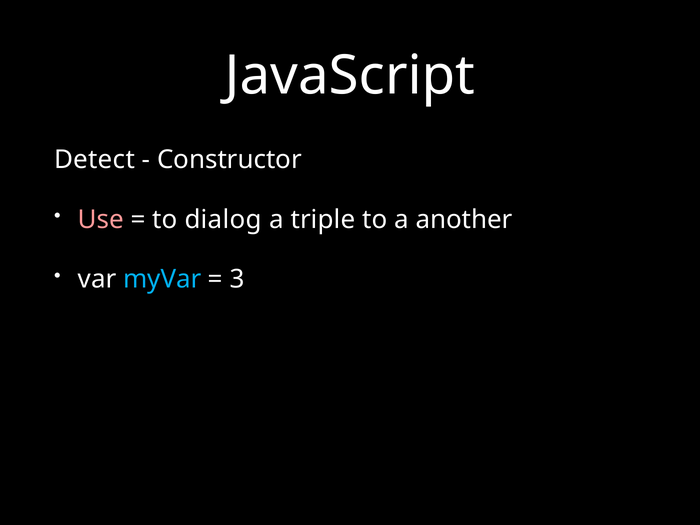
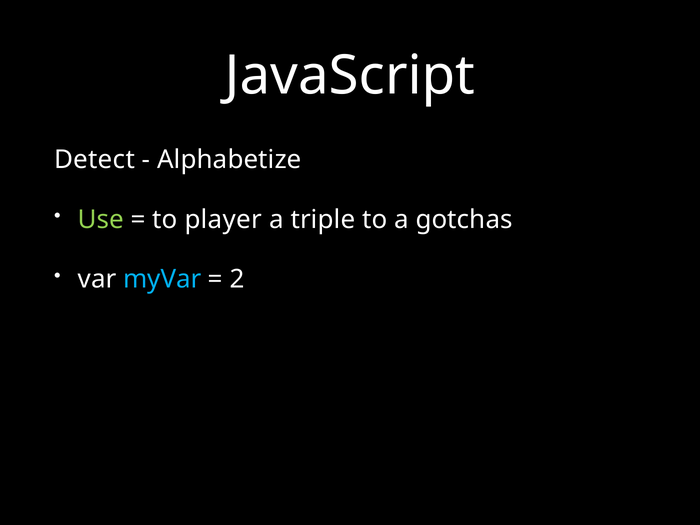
Constructor: Constructor -> Alphabetize (229, 160)
Use colour: pink -> light green (101, 220)
dialog: dialog -> player (223, 220)
another: another -> gotchas (464, 220)
3: 3 -> 2 (237, 279)
